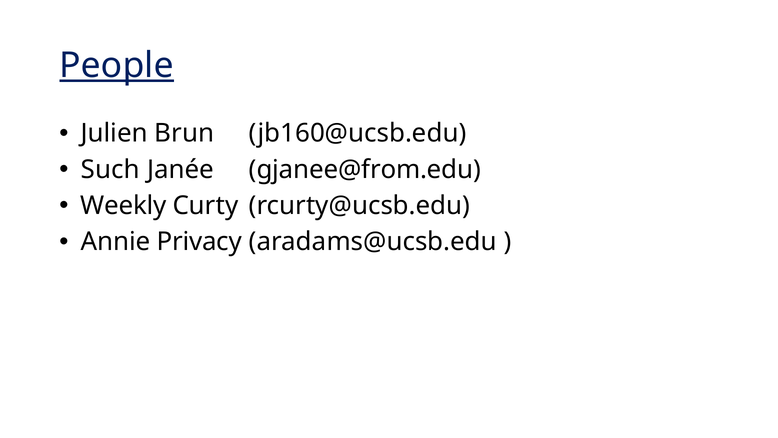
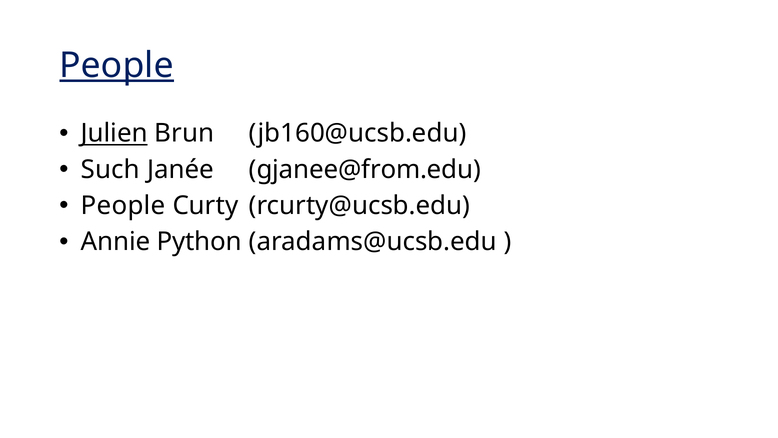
Julien underline: none -> present (114, 133)
Weekly: Weekly -> People (123, 206)
Privacy: Privacy -> Python (199, 242)
